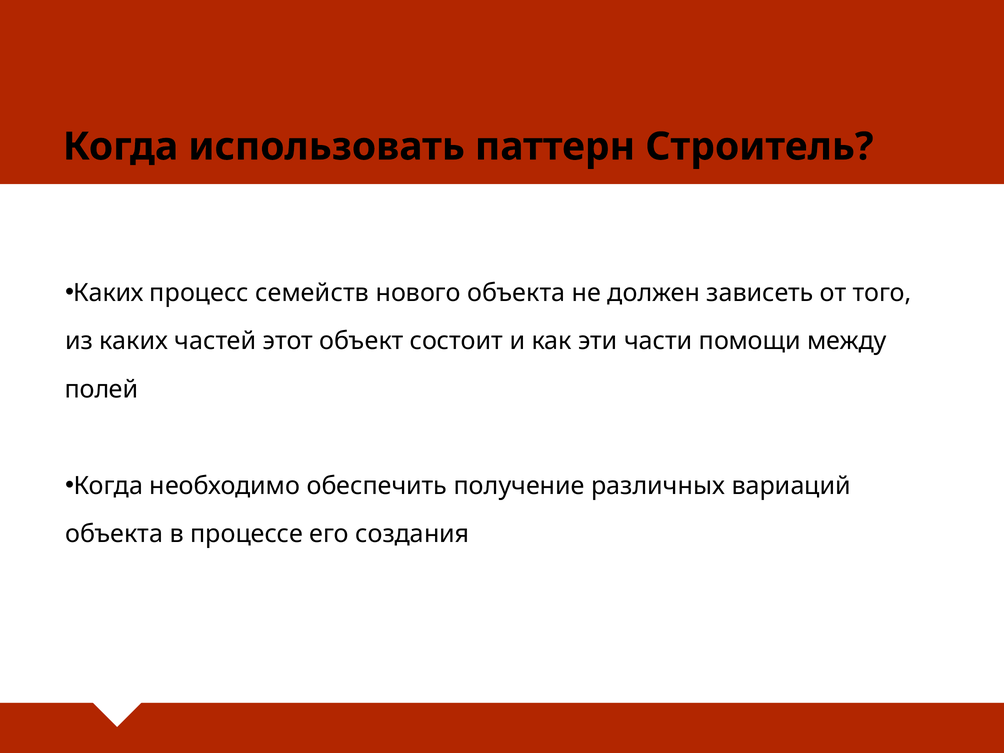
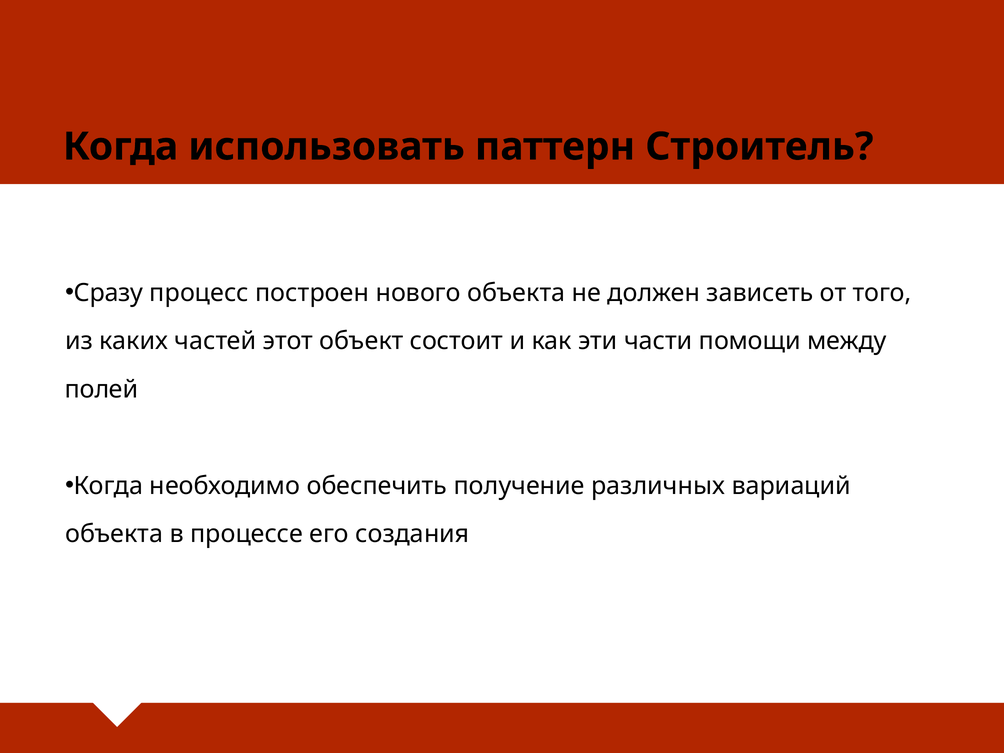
Каких: Каких -> Сразу (109, 293)
семейств: семейств -> построен (312, 293)
